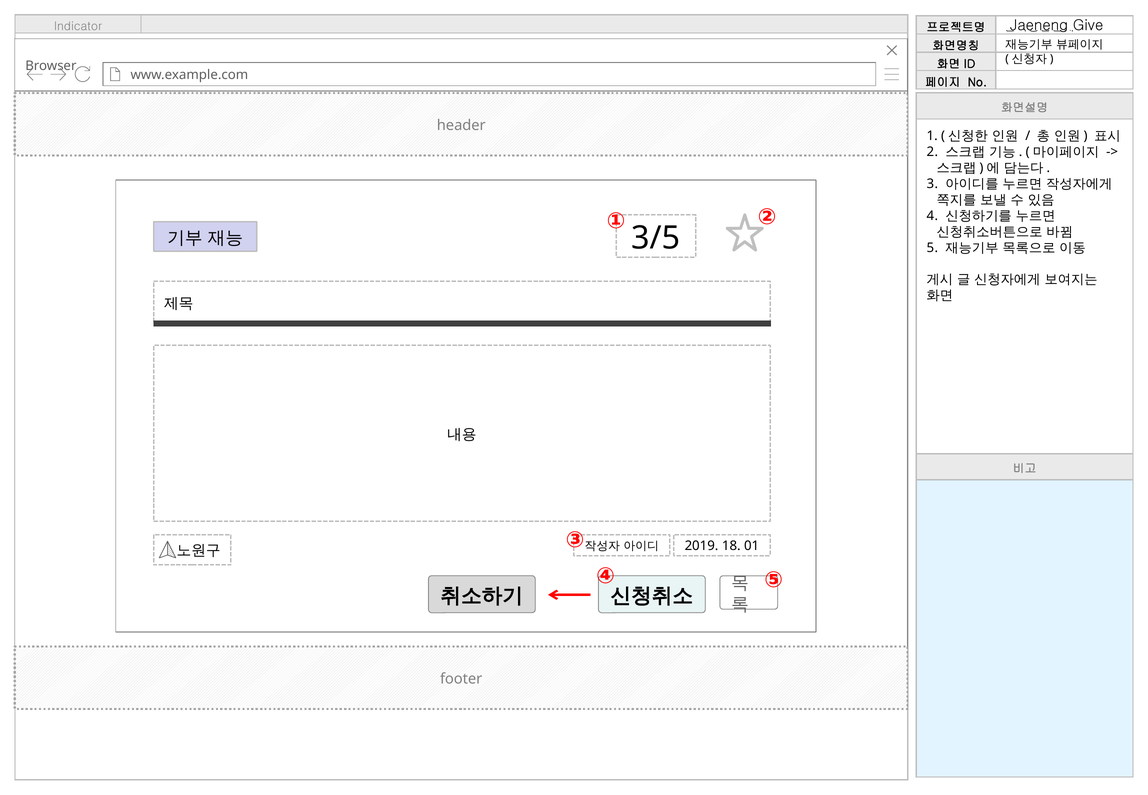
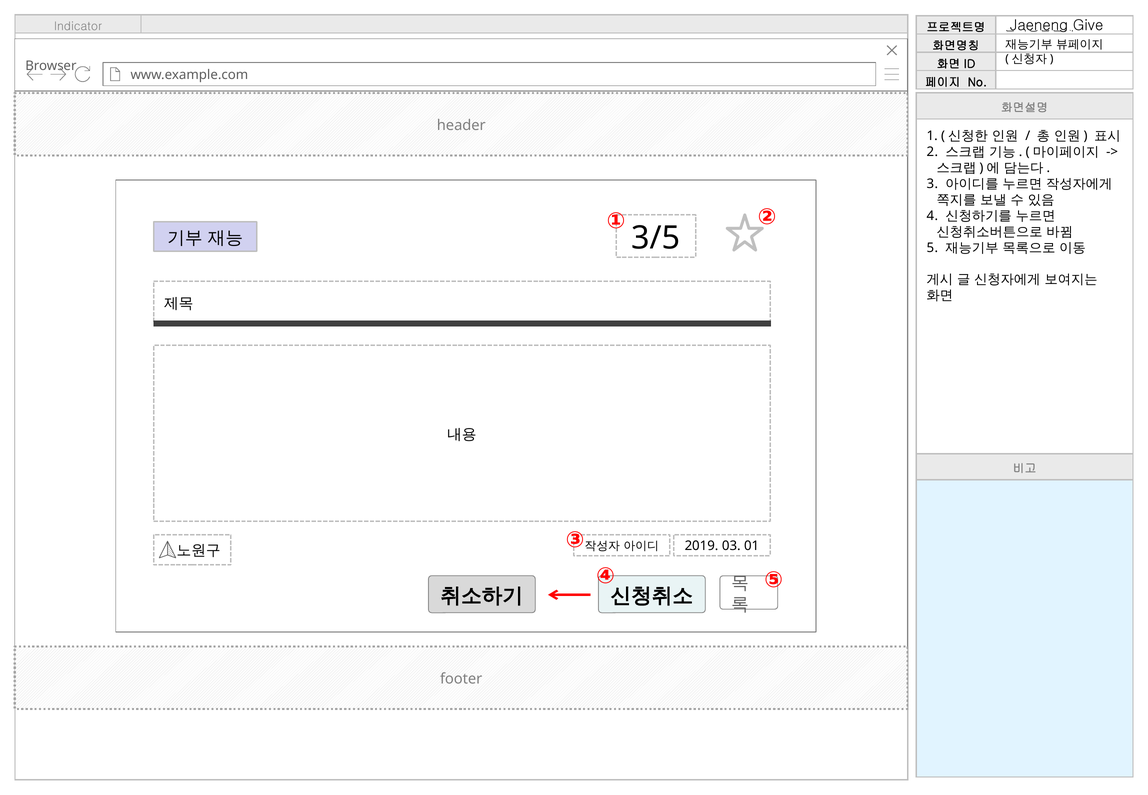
18: 18 -> 03 (731, 546)
